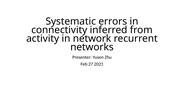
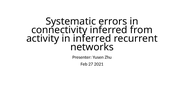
in network: network -> inferred (92, 39)
